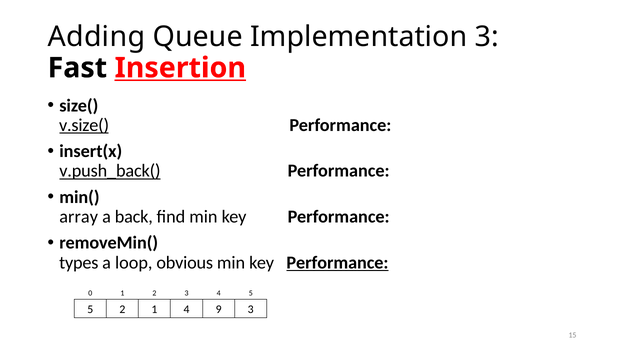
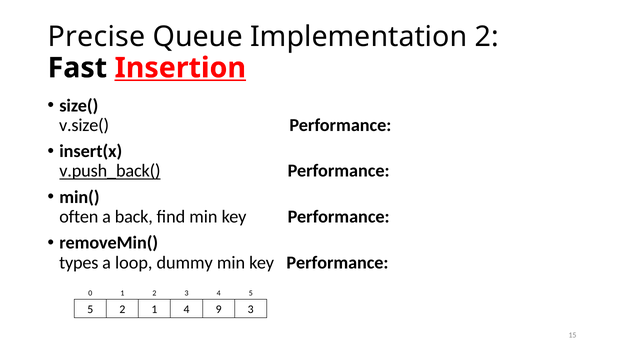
Adding: Adding -> Precise (96, 37)
Implementation 3: 3 -> 2 (487, 37)
v.size( underline: present -> none (84, 125)
array: array -> often (79, 217)
obvious: obvious -> dummy (185, 263)
Performance underline: present -> none (337, 263)
